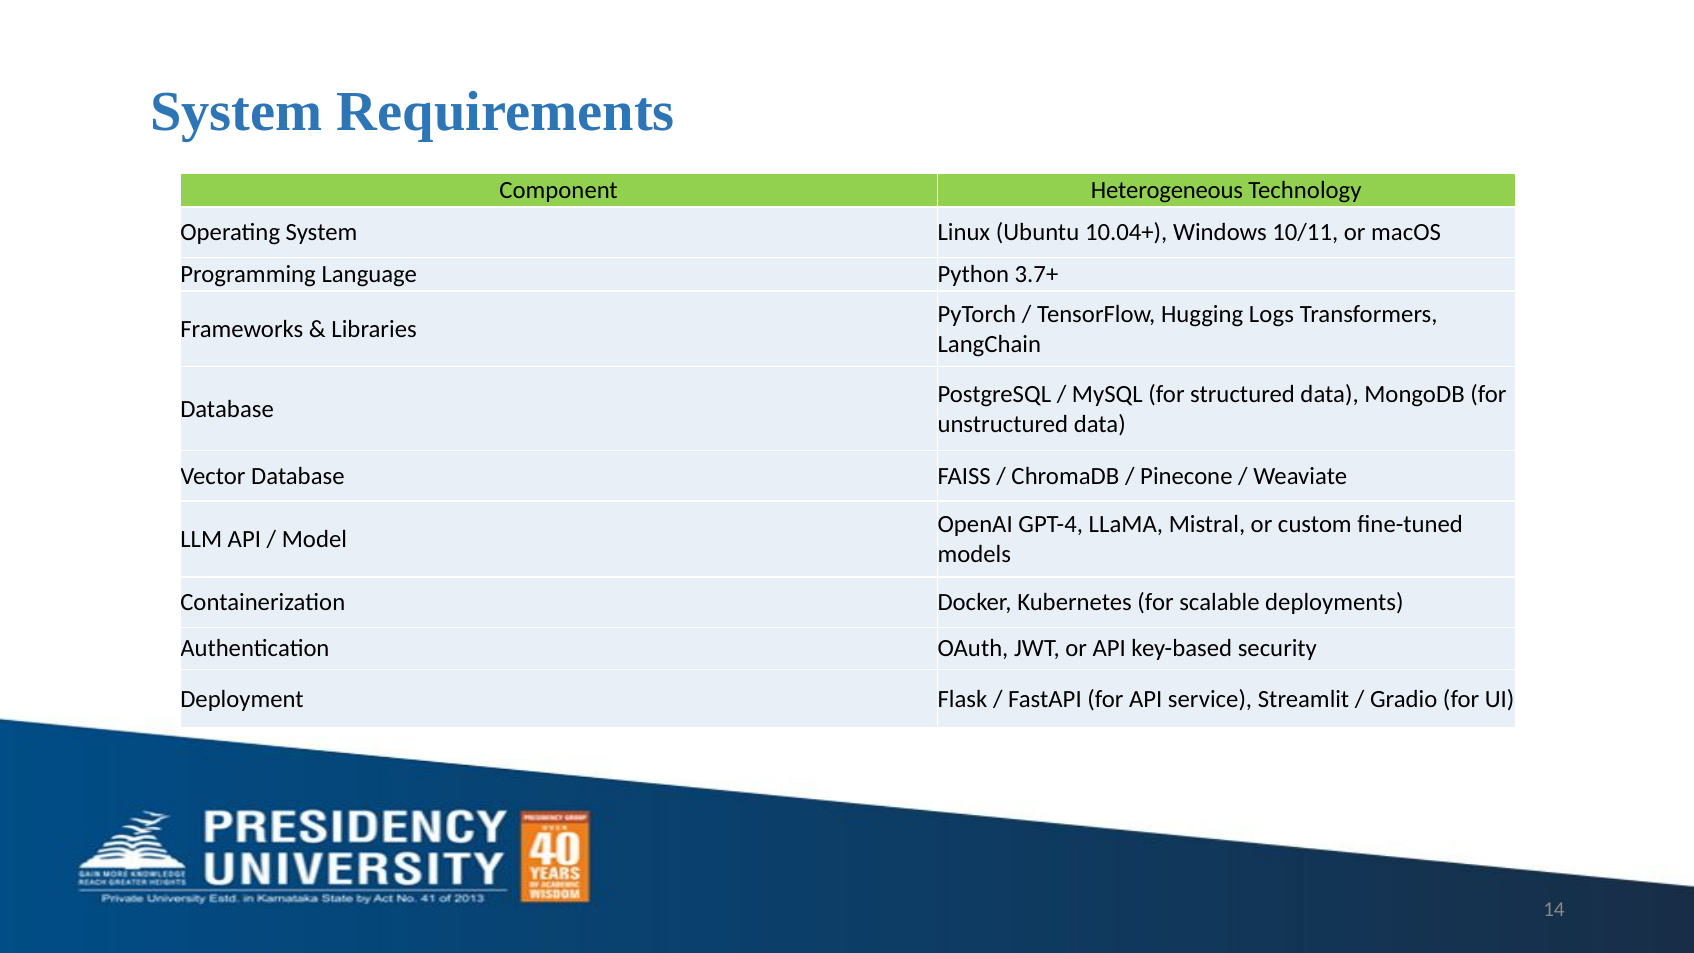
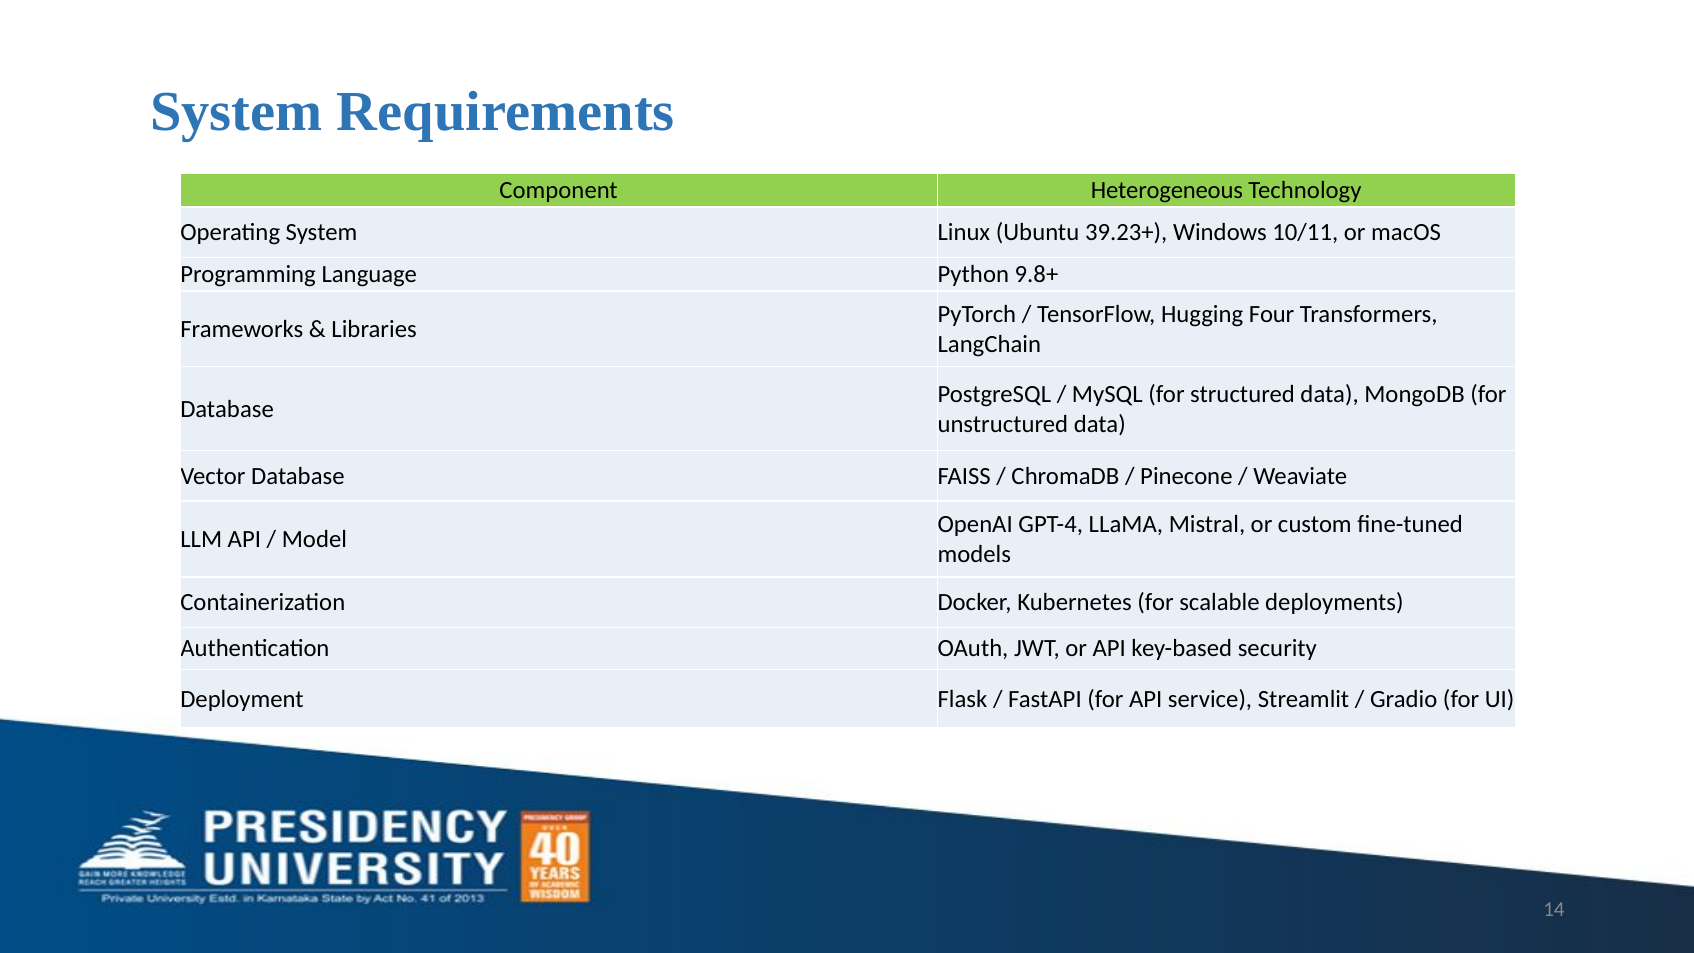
10.04+: 10.04+ -> 39.23+ (1126, 233)
3.7+: 3.7+ -> 9.8+ (1036, 275)
Logs: Logs -> Four (1272, 314)
